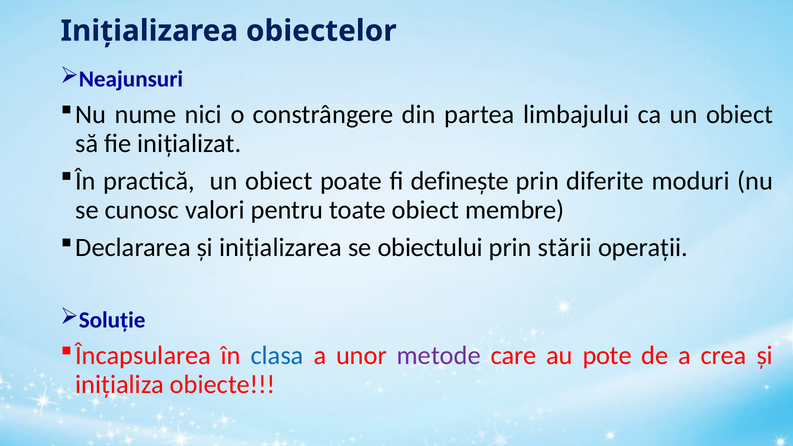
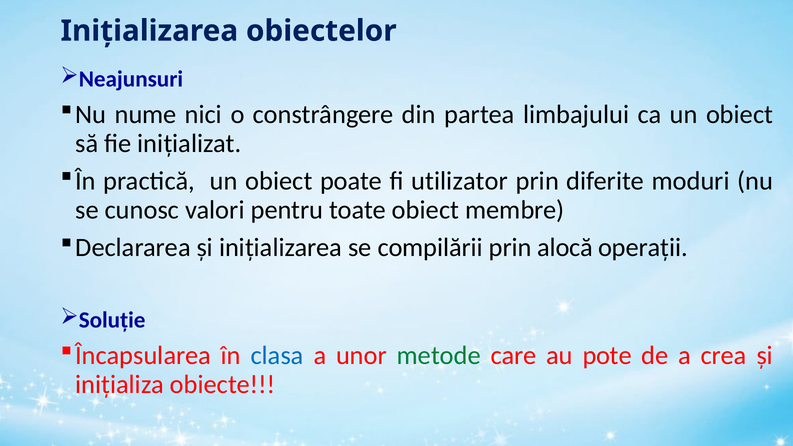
definește: definește -> utilizator (460, 181)
obiectului: obiectului -> compilării (430, 247)
stării: stării -> alocă (565, 247)
metode colour: purple -> green (439, 356)
